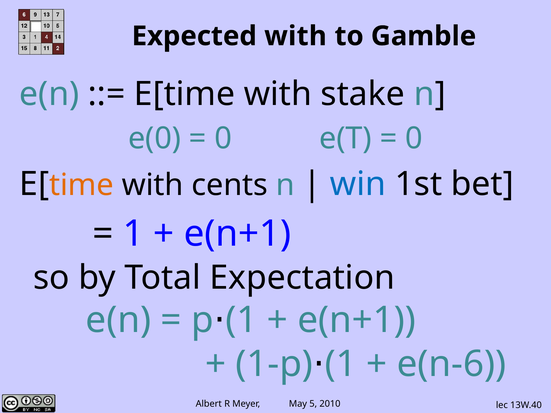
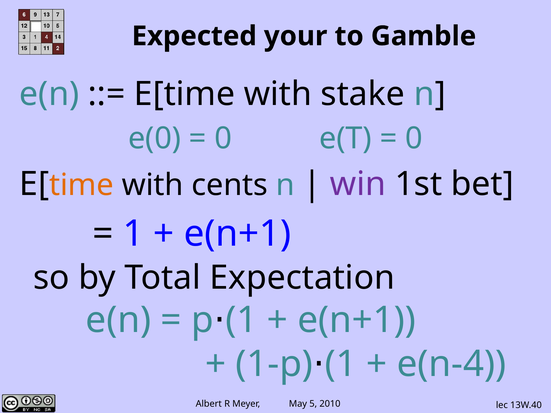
Expected with: with -> your (296, 36)
win colour: blue -> purple (358, 184)
e(n-6: e(n-6 -> e(n-4 (451, 364)
